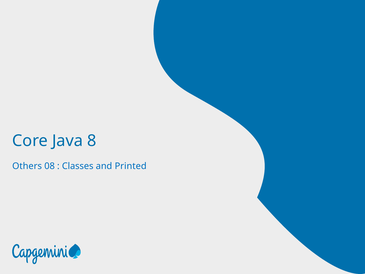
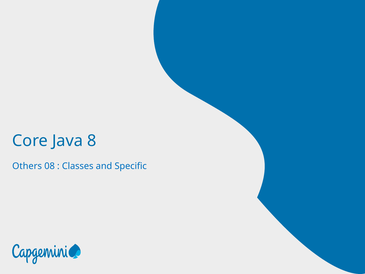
Printed: Printed -> Specific (131, 166)
